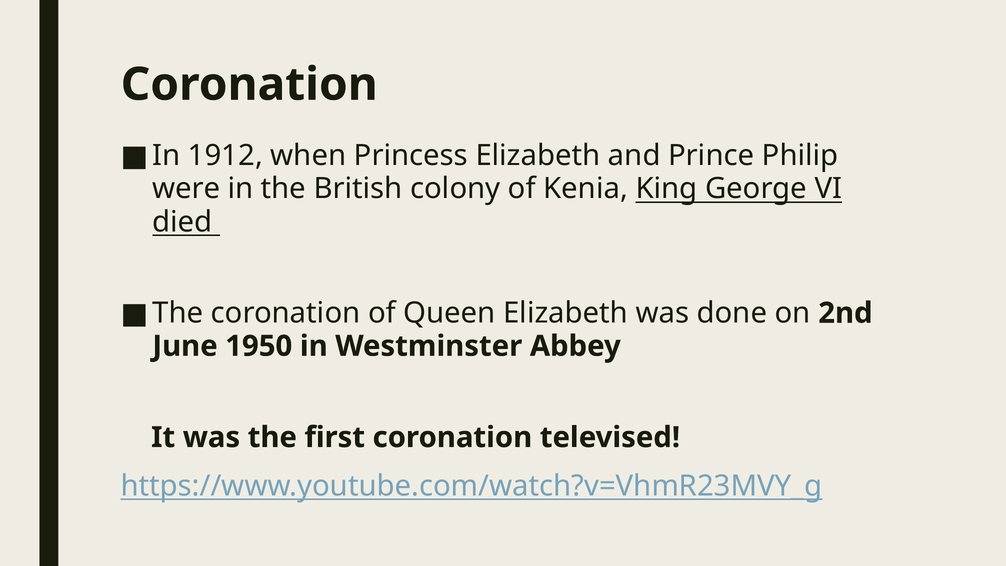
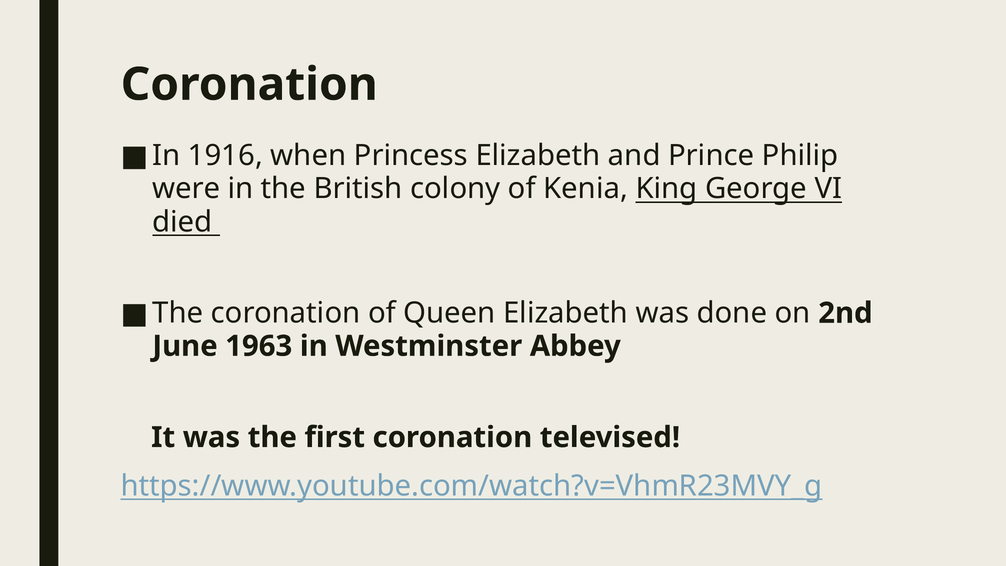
1912: 1912 -> 1916 (225, 156)
1950: 1950 -> 1963 (259, 346)
